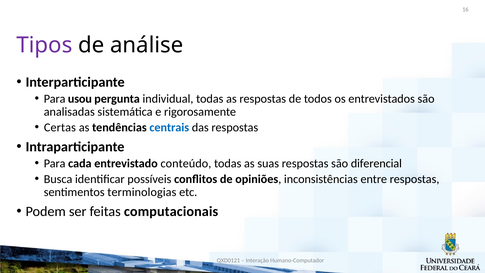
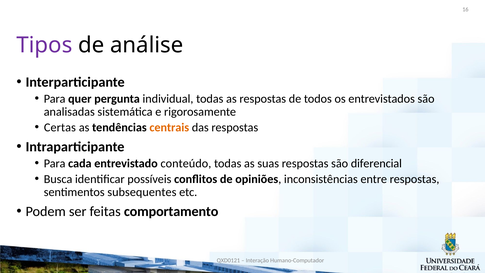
usou: usou -> quer (80, 99)
centrais colour: blue -> orange (169, 127)
terminologias: terminologias -> subsequentes (142, 192)
computacionais: computacionais -> comportamento (171, 211)
